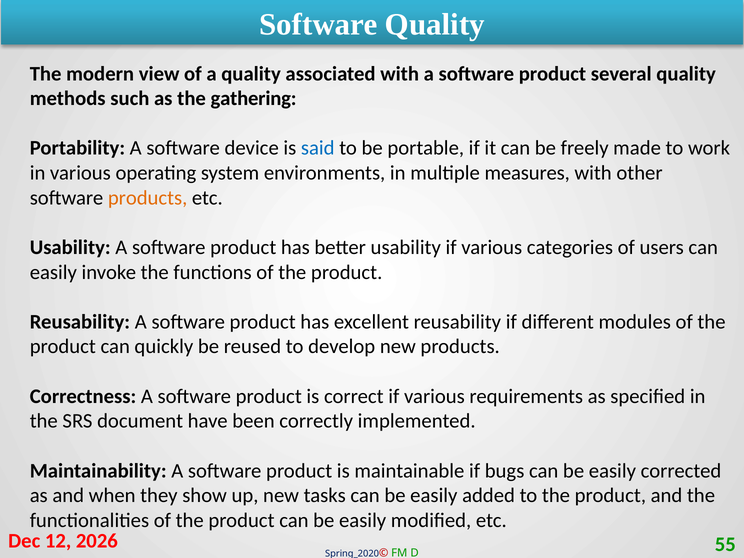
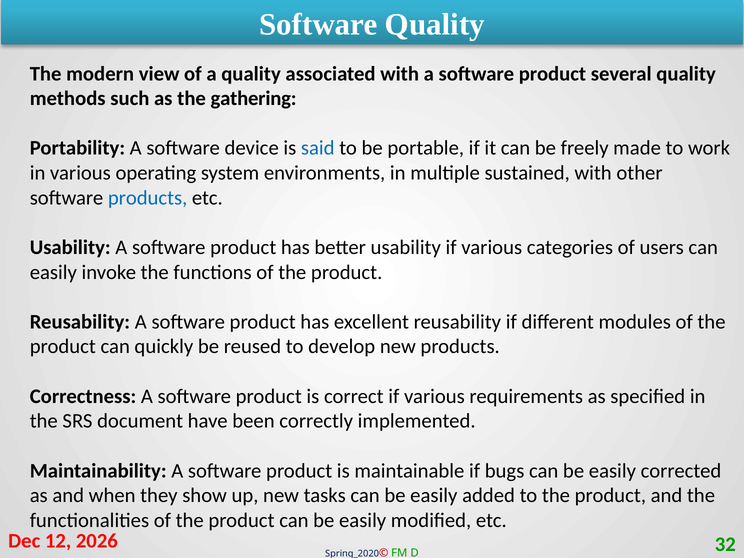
measures: measures -> sustained (527, 173)
products colour: orange -> blue (148, 198)
55: 55 -> 32 (725, 544)
